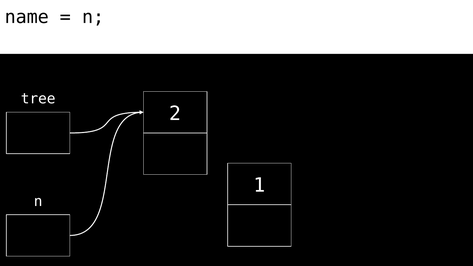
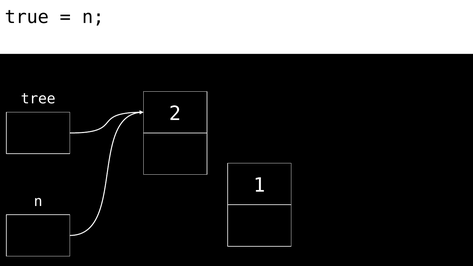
name: name -> true (27, 17)
